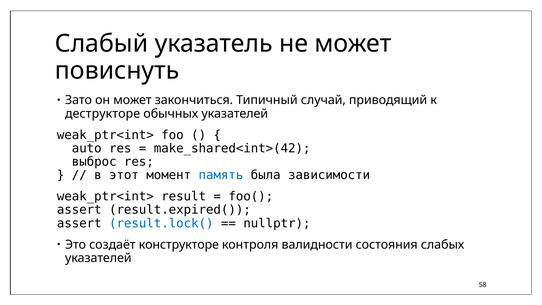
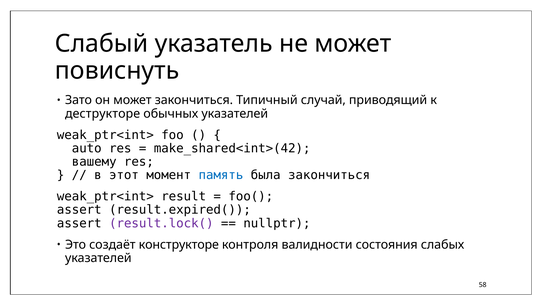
выброс: выброс -> вашему (94, 162)
была зависимости: зависимости -> закончиться (329, 175)
result.lock( colour: blue -> purple (161, 223)
